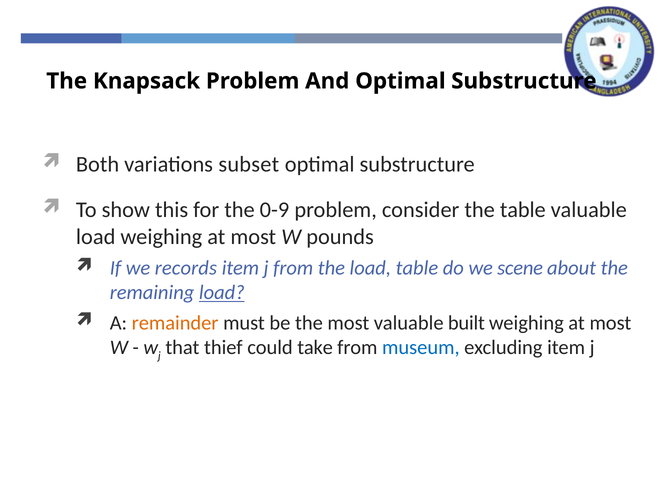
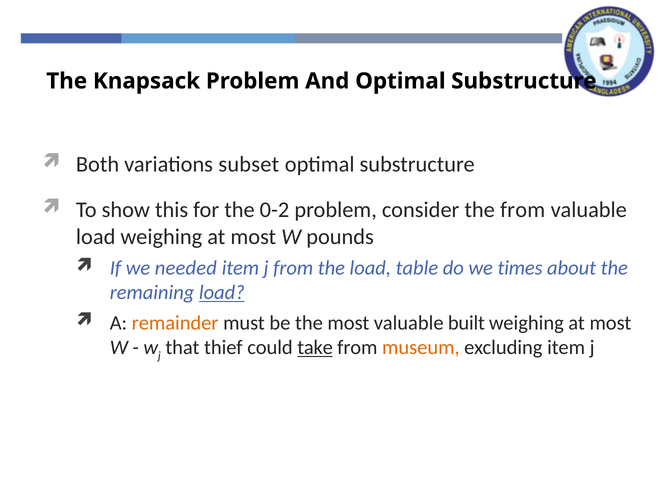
0-9: 0-9 -> 0-2 (274, 210)
the table: table -> from (523, 210)
records: records -> needed (186, 268)
scene: scene -> times (520, 268)
take underline: none -> present (315, 348)
museum colour: blue -> orange (421, 348)
